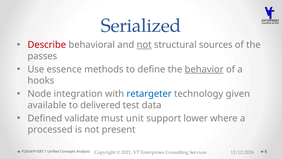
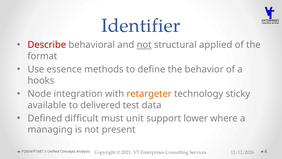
Serialized: Serialized -> Identifier (141, 26)
sources: sources -> applied (216, 45)
passes: passes -> format (42, 56)
behavior underline: present -> none (204, 69)
retargeter colour: blue -> orange (149, 94)
given: given -> sticky (238, 94)
validate: validate -> difficult (82, 118)
processed: processed -> managing (50, 129)
